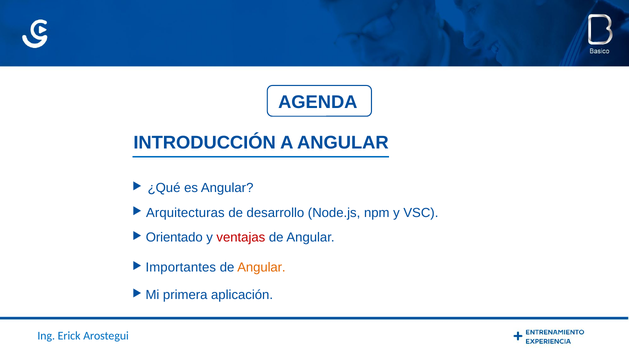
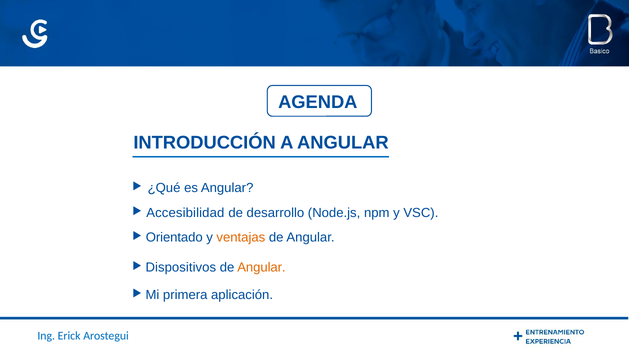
Arquitecturas: Arquitecturas -> Accesibilidad (185, 213)
ventajas colour: red -> orange (241, 237)
Importantes: Importantes -> Dispositivos (181, 267)
